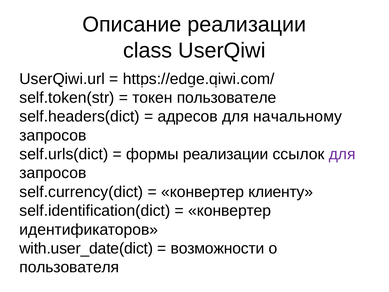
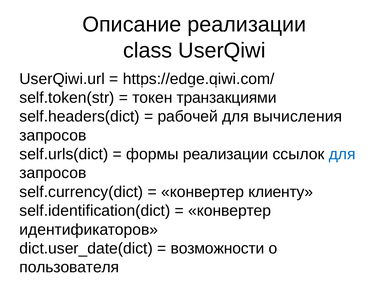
пользователе: пользователе -> транзакциями (227, 98)
адресов: адресов -> рабочей (188, 116)
начальному: начальному -> вычисления (298, 116)
для colour: purple -> blue (342, 154)
with.user_date(dict: with.user_date(dict -> dict.user_date(dict (86, 248)
